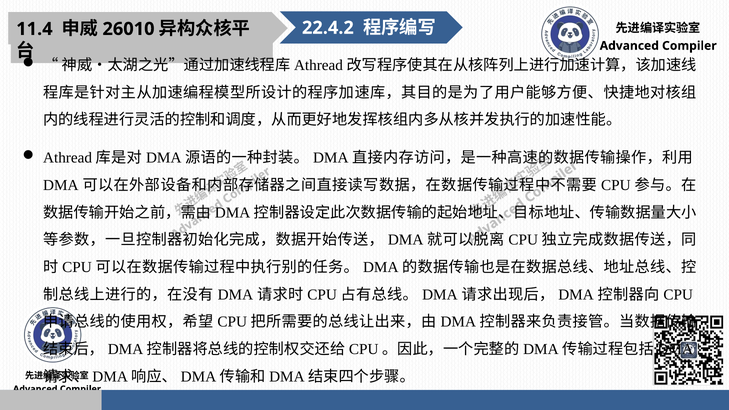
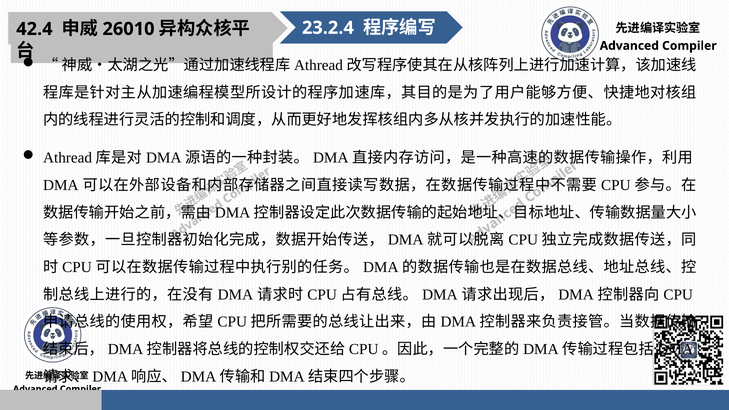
22.4.2: 22.4.2 -> 23.2.4 (328, 28)
11.4: 11.4 -> 42.4 (34, 29)
